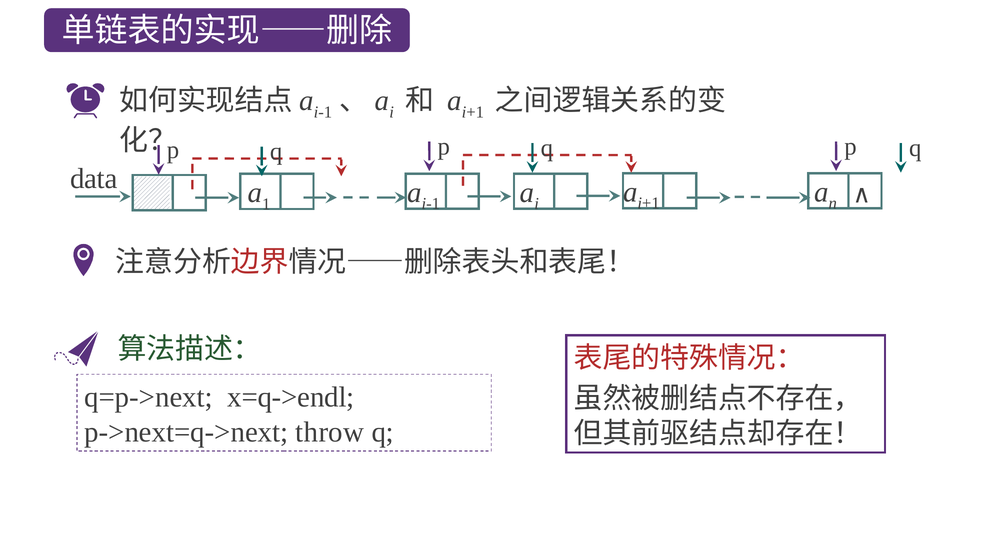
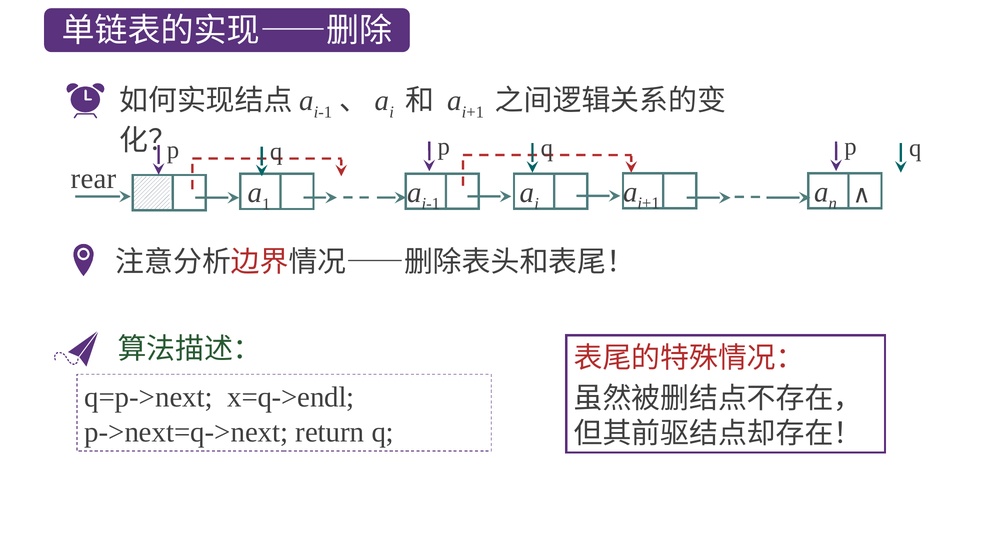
data: data -> rear (94, 178)
throw: throw -> return (330, 432)
